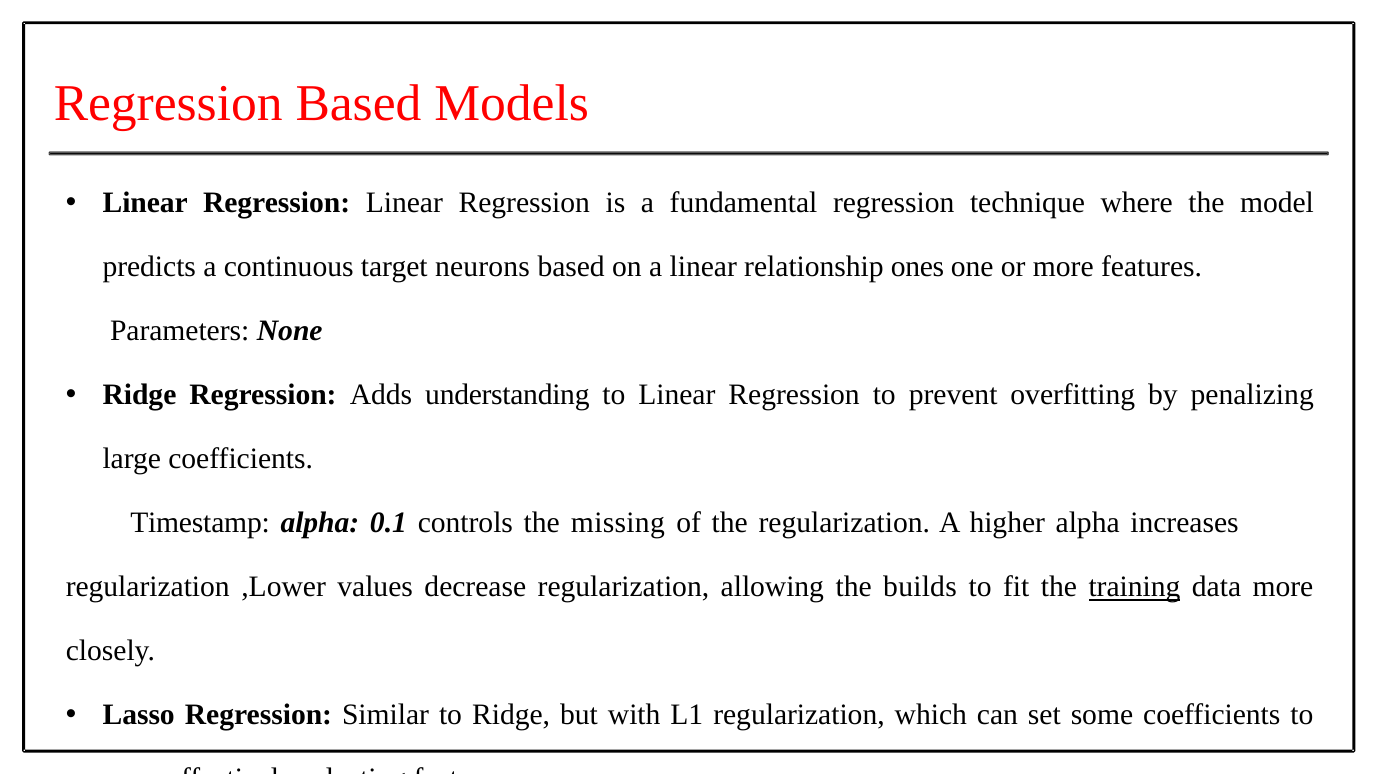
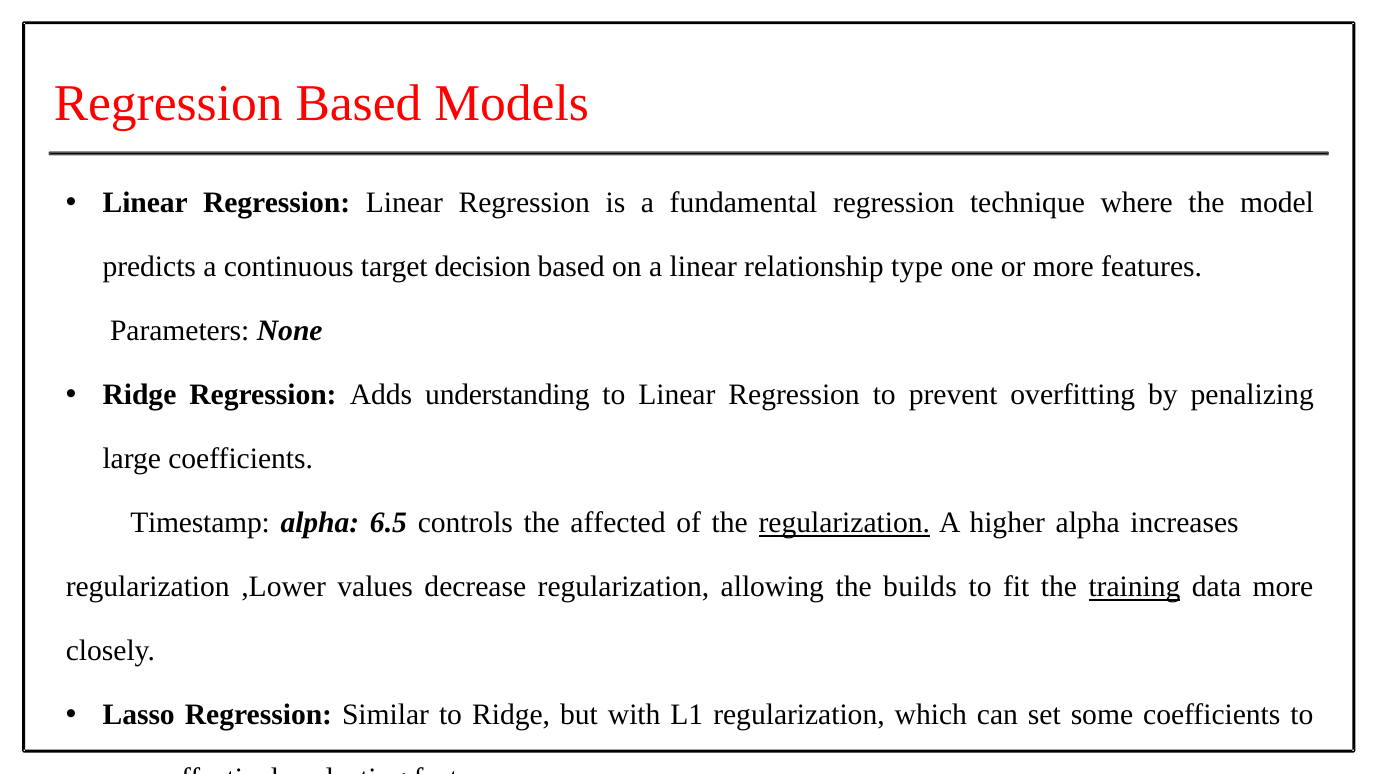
neurons: neurons -> decision (483, 267)
ones: ones -> type (917, 267)
0.1: 0.1 -> 6.5 (388, 523)
missing: missing -> affected (618, 523)
regularization underline: none -> present (844, 523)
